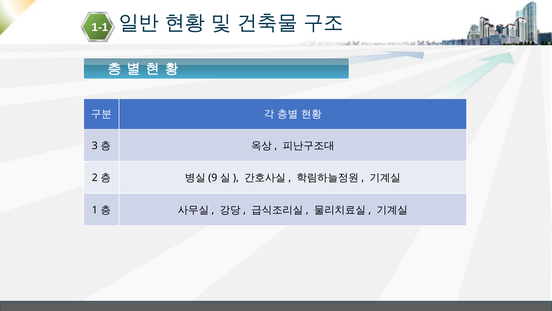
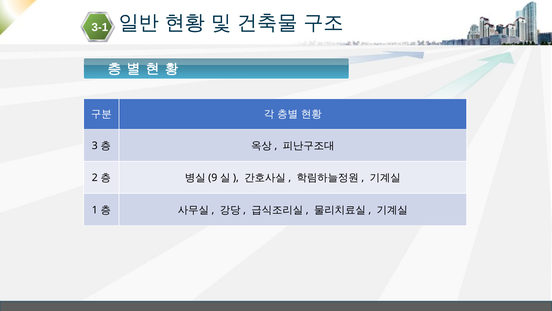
1-1: 1-1 -> 3-1 (100, 27)
